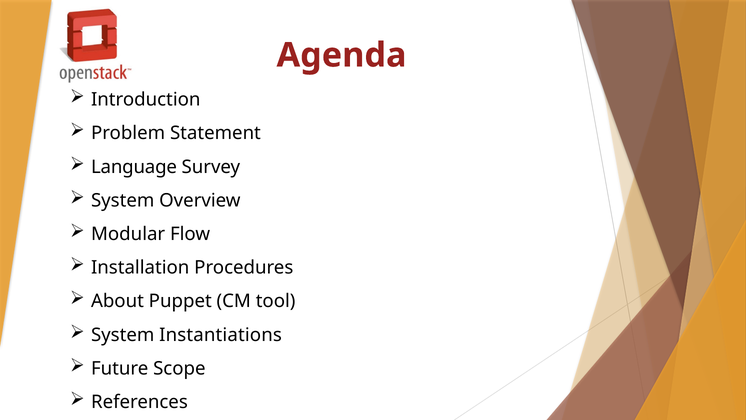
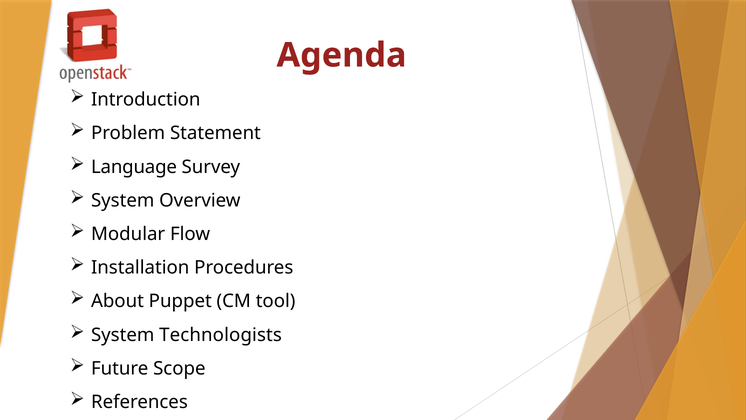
Instantiations: Instantiations -> Technologists (221, 335)
